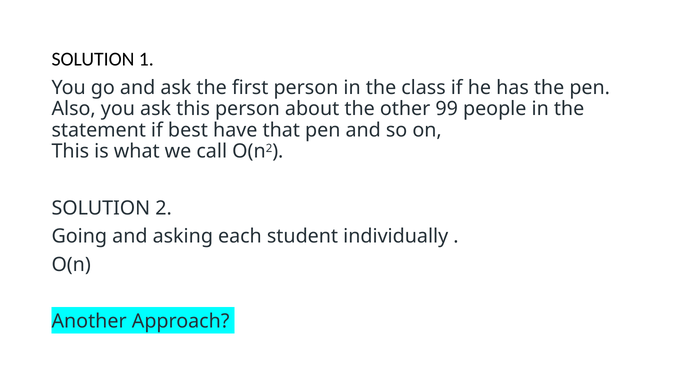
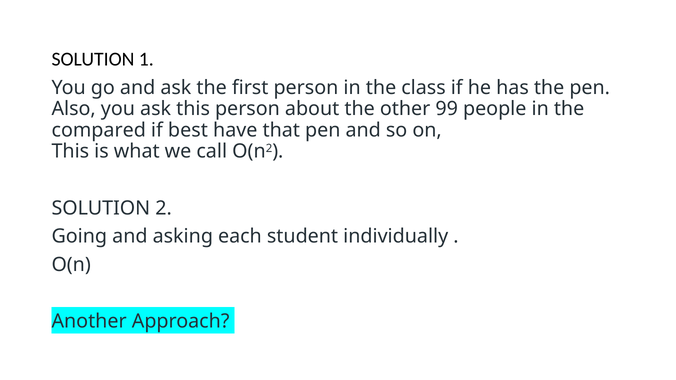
statement: statement -> compared (99, 130)
